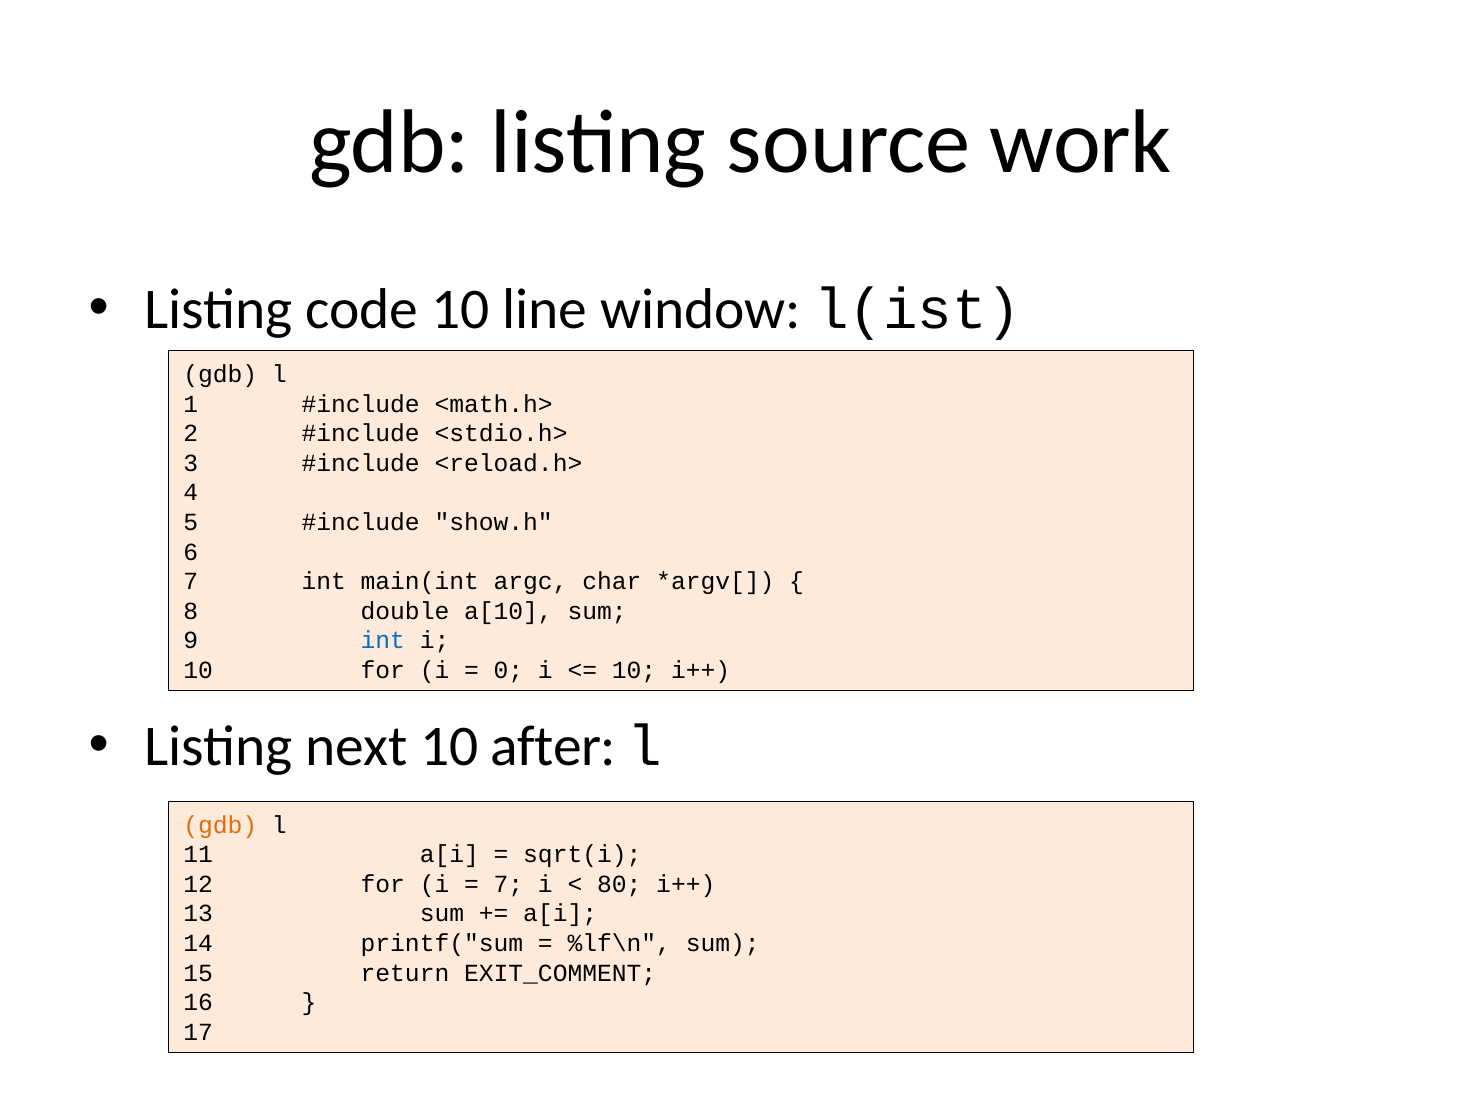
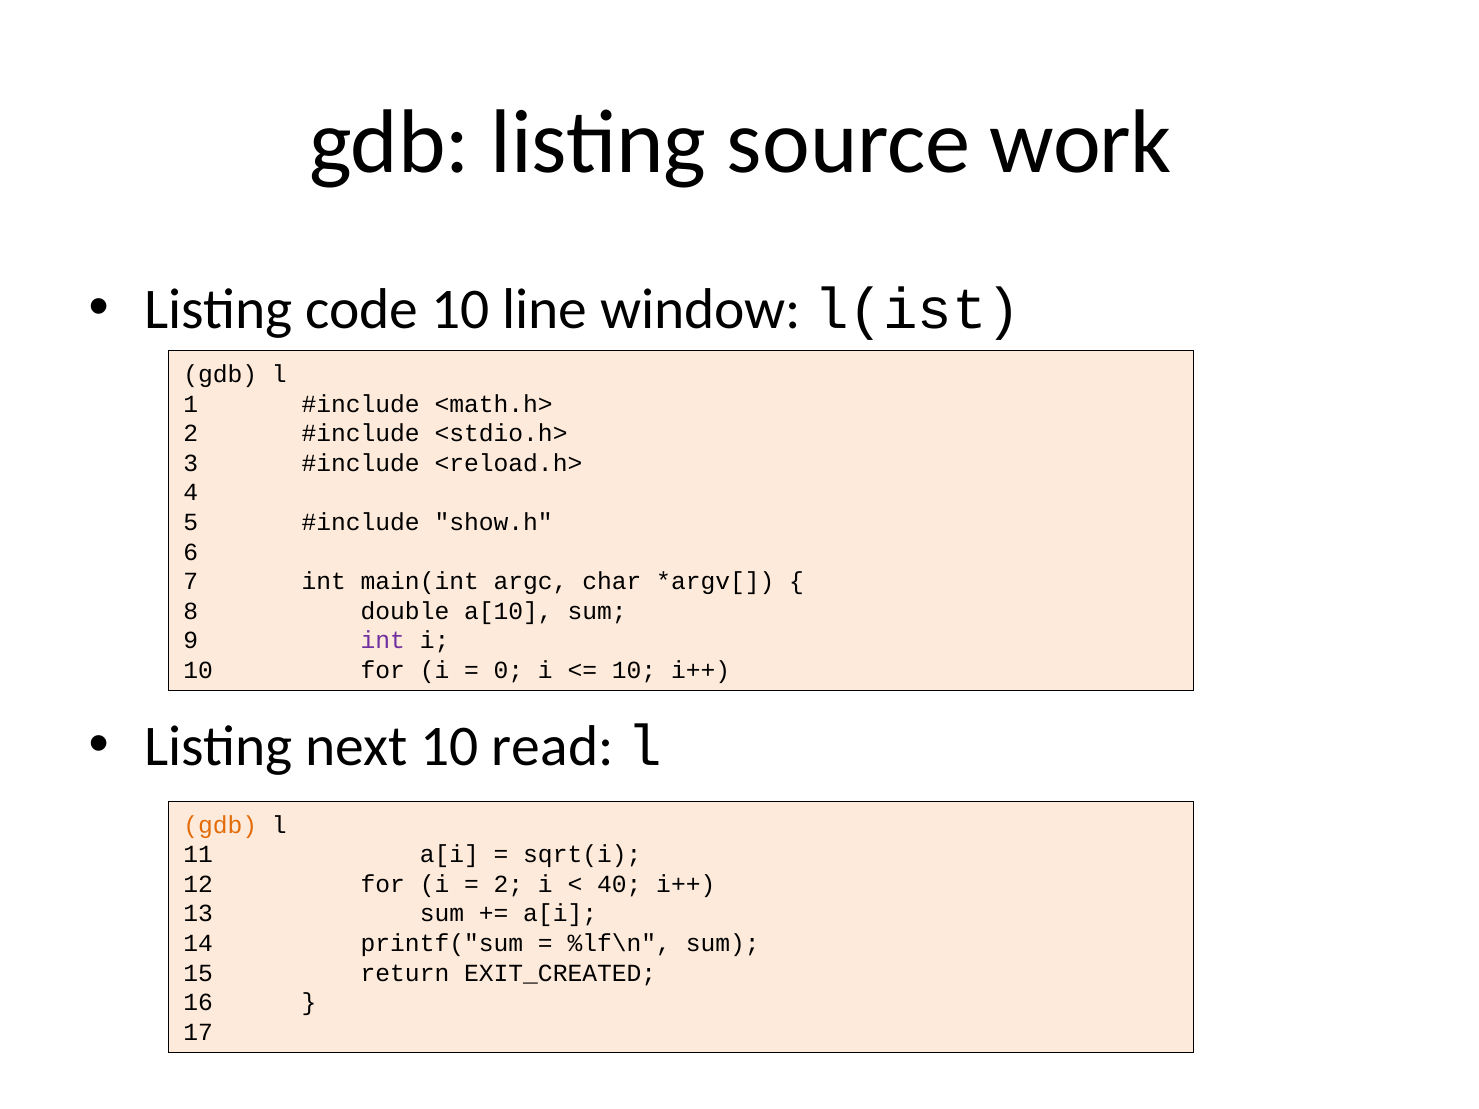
int colour: blue -> purple (383, 641)
after: after -> read (553, 747)
7: 7 -> 2 (508, 884)
80: 80 -> 40 (619, 884)
EXIT_COMMENT: EXIT_COMMENT -> EXIT_CREATED (560, 973)
